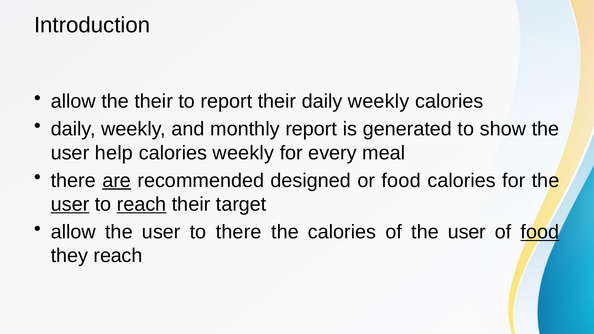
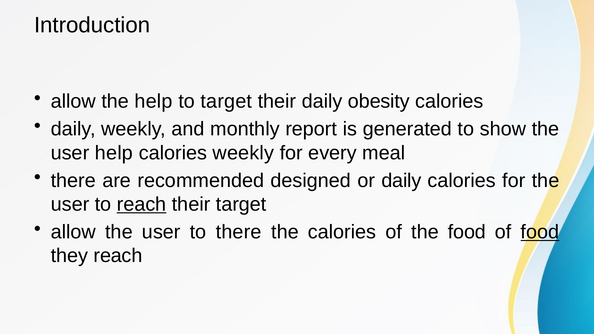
the their: their -> help (154, 101)
to report: report -> target (226, 101)
their daily weekly: weekly -> obesity (379, 101)
are underline: present -> none (117, 181)
or food: food -> daily (401, 181)
user underline: present -> none (70, 204)
of the user: user -> food (467, 232)
